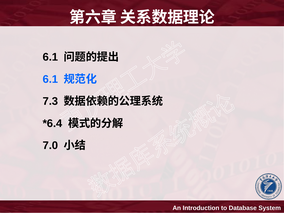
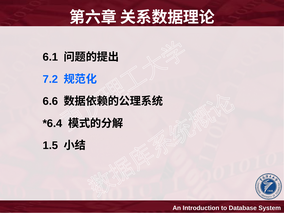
6.1: 6.1 -> 7.2 (50, 79)
7.3: 7.3 -> 6.6 (50, 101)
7.0: 7.0 -> 1.5 (50, 145)
